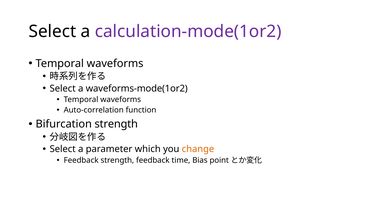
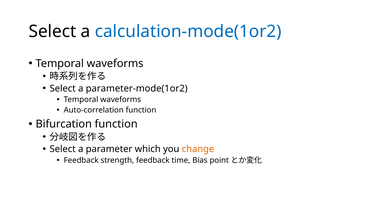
calculation-mode(1or2 colour: purple -> blue (188, 32)
waveforms-mode(1or2: waveforms-mode(1or2 -> parameter-mode(1or2 (137, 88)
Bifurcation strength: strength -> function (116, 124)
